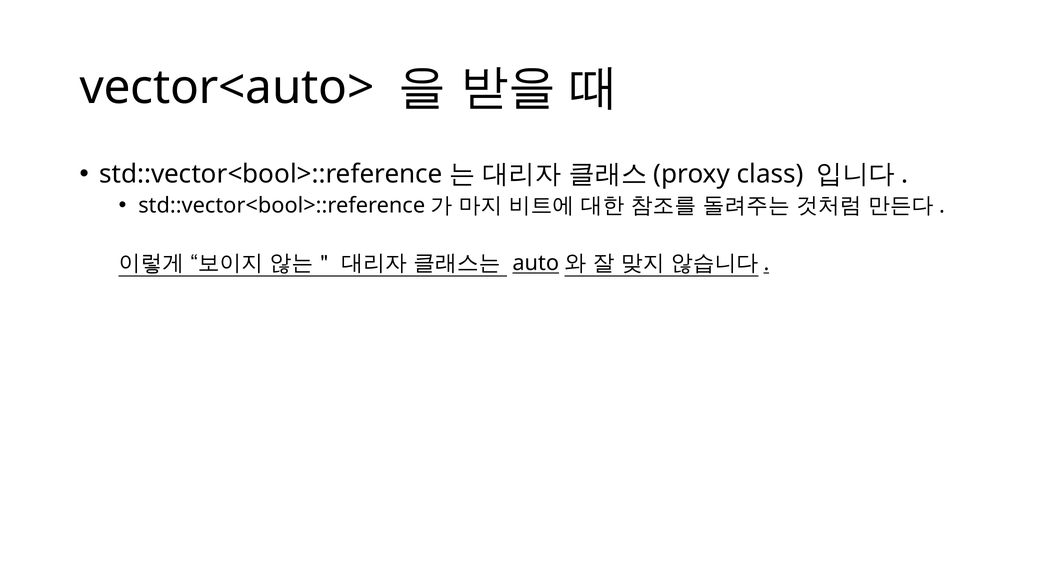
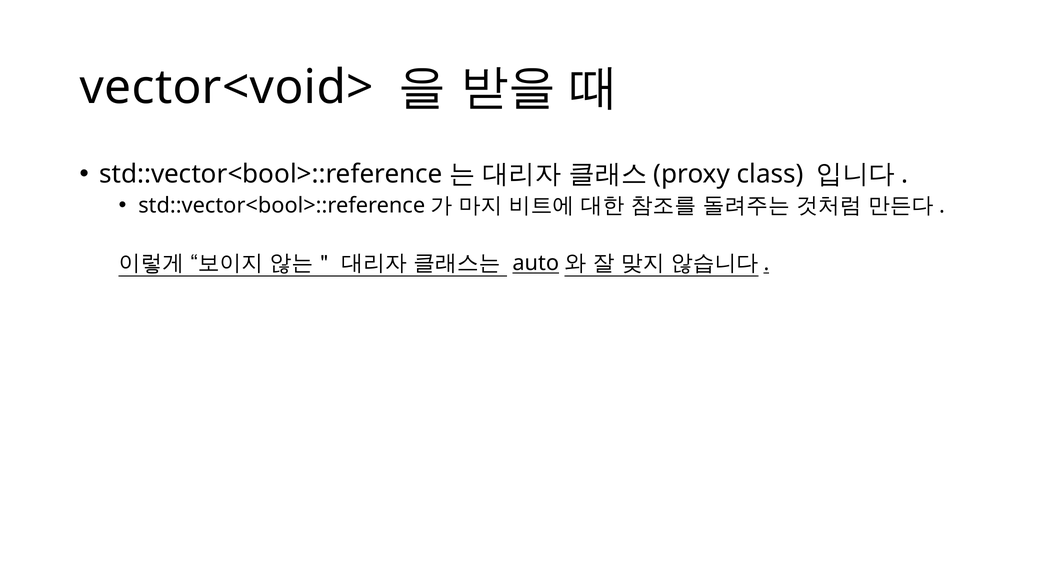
vector<auto>: vector<auto> -> vector<void> (227, 88)
